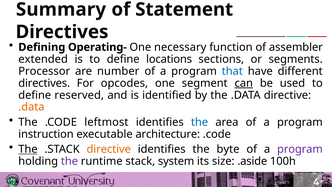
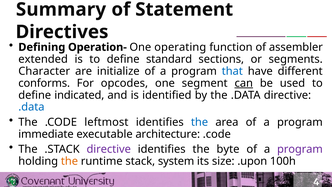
Operating-: Operating- -> Operation- (97, 47)
necessary: necessary -> operating (180, 47)
locations: locations -> standard (169, 59)
Processor: Processor -> Character (44, 71)
number: number -> initialize (118, 71)
directives: directives -> conforms (44, 83)
reserved: reserved -> indicated (79, 95)
.data colour: orange -> blue (31, 107)
instruction: instruction -> immediate (46, 134)
The underline: present -> none (28, 149)
directive colour: orange -> purple (109, 149)
the colour: purple -> orange (69, 161)
.aside: .aside -> .upon (252, 161)
